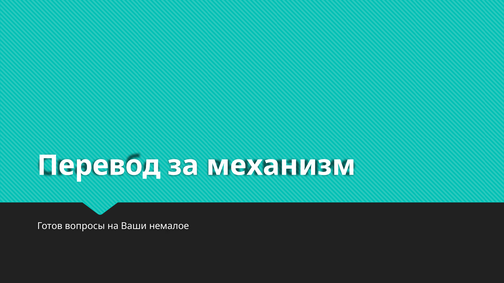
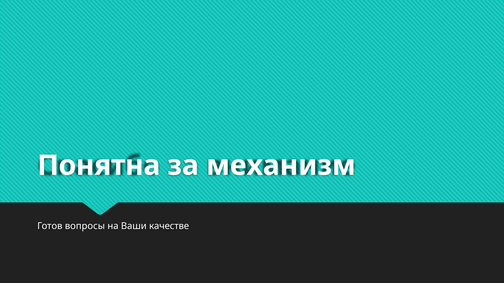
Перевод: Перевод -> Понятна (99, 166)
немалое: немалое -> качестве (169, 227)
